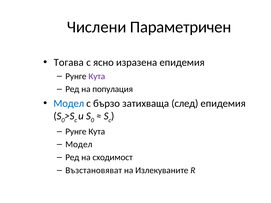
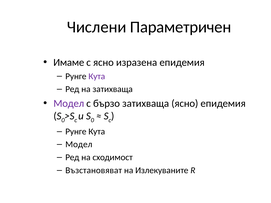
Тогава: Тогава -> Имаме (69, 63)
на популация: популация -> затихваща (113, 89)
Модел colour: blue -> purple (69, 104)
затихваща след: след -> ясно (185, 104)
